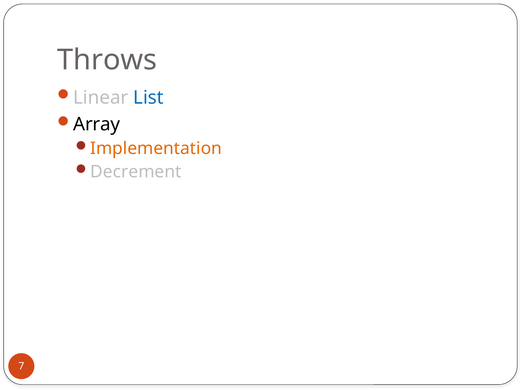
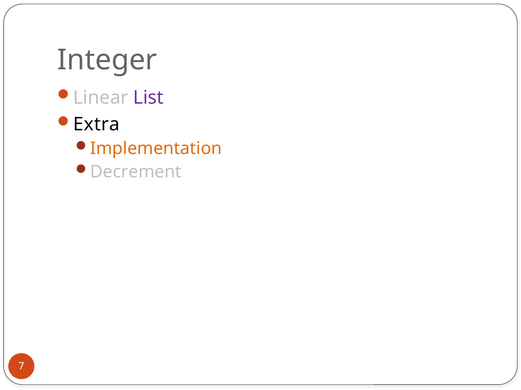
Throws: Throws -> Integer (107, 60)
List colour: blue -> purple (149, 98)
Array: Array -> Extra (96, 124)
